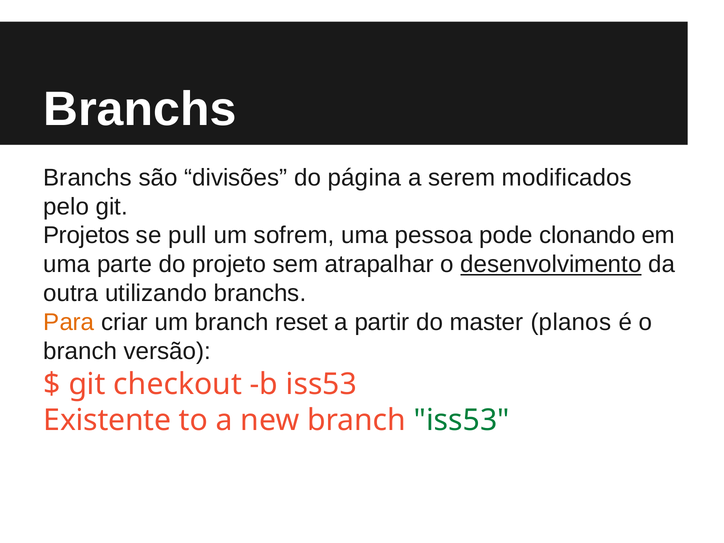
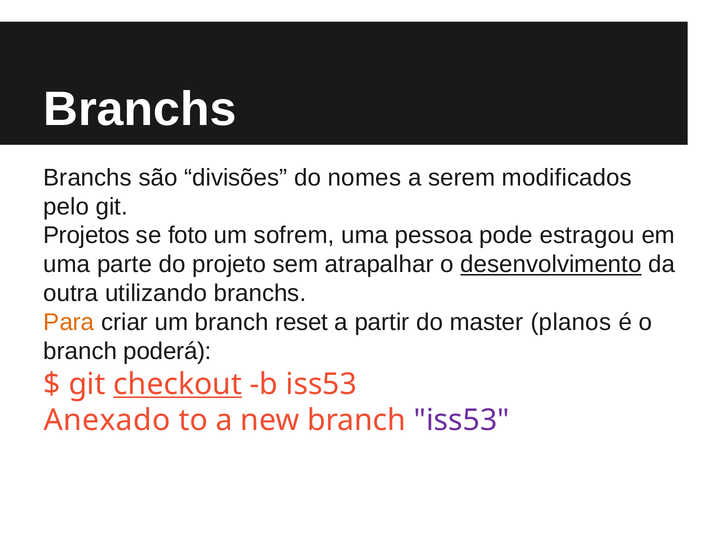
página: página -> nomes (364, 178)
pull: pull -> foto (188, 236)
clonando: clonando -> estragou (587, 236)
versão: versão -> poderá (168, 351)
checkout underline: none -> present (178, 384)
Existente: Existente -> Anexado (107, 421)
iss53 colour: green -> purple (462, 421)
